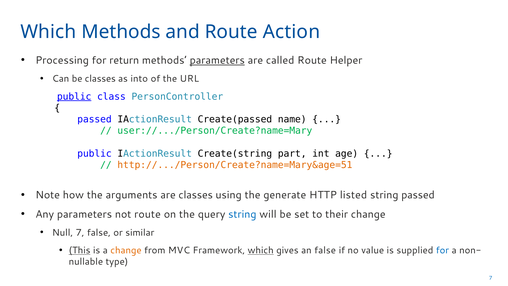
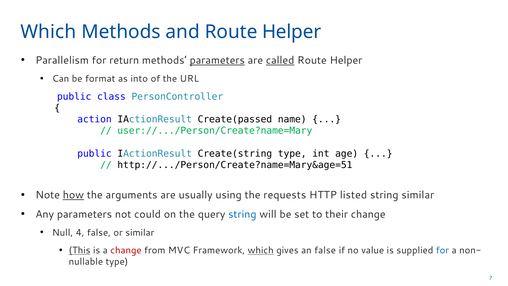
and Route Action: Action -> Helper (292, 32)
Processing: Processing -> Parallelism (62, 60)
called underline: none -> present (280, 60)
be classes: classes -> format (100, 79)
public underline: present -> none (74, 96)
passed: passed -> action (94, 119)
Create(string part: part -> type (292, 154)
http://.../Person/Create?name=Mary&age=51 colour: orange -> black (235, 165)
how underline: none -> present (73, 195)
are classes: classes -> usually (196, 195)
generate: generate -> requests (285, 195)
string passed: passed -> similar (418, 195)
not route: route -> could (148, 214)
Null 7: 7 -> 4 (80, 232)
change colour: orange -> red (126, 250)
